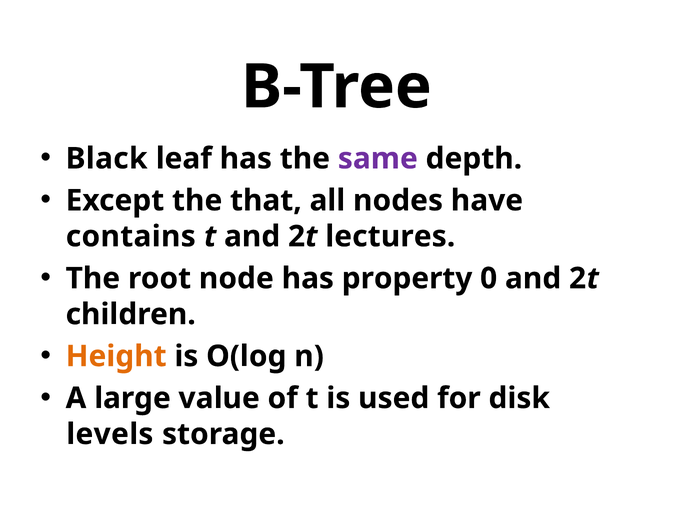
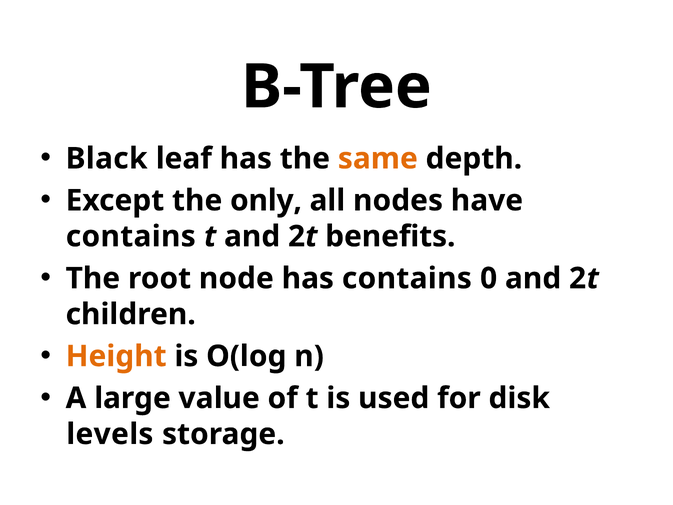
same colour: purple -> orange (378, 158)
that: that -> only (266, 200)
lectures: lectures -> benefits (390, 236)
has property: property -> contains (407, 278)
